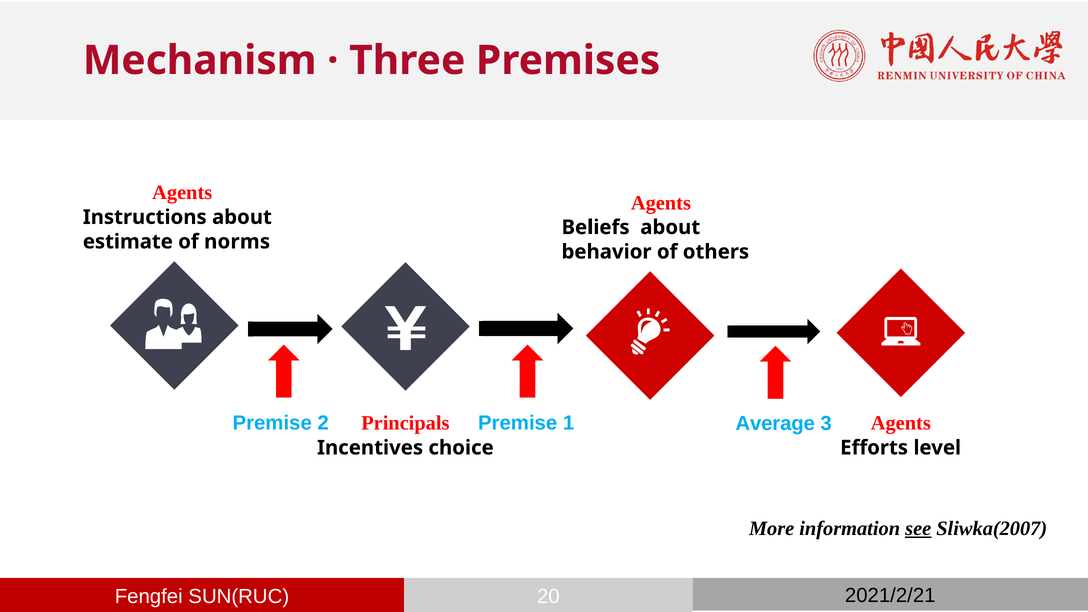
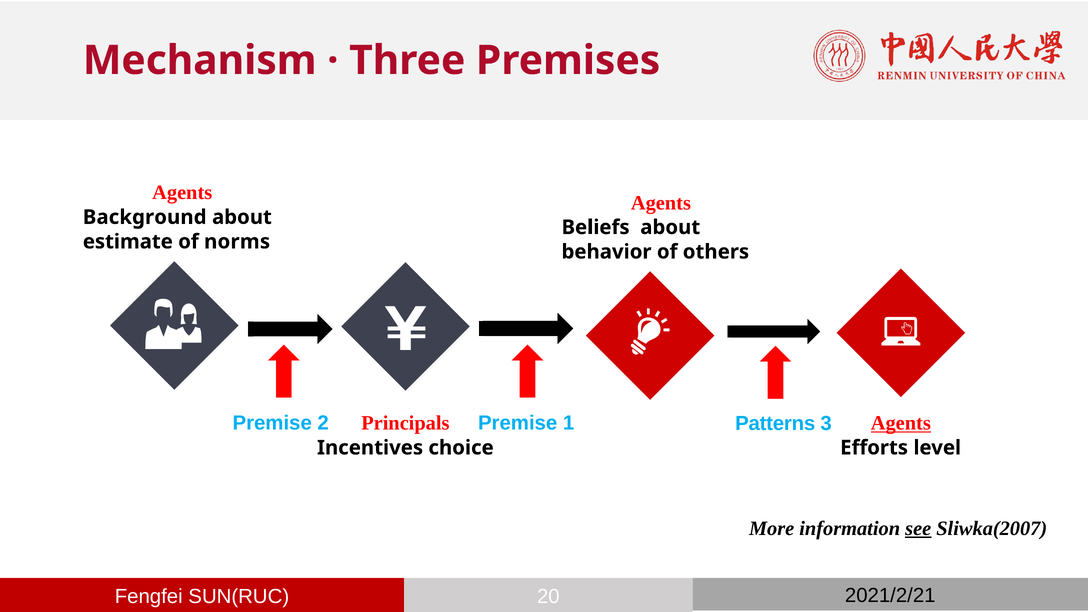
Instructions: Instructions -> Background (145, 217)
Average: Average -> Patterns (775, 424)
Agents underline: none -> present (901, 423)
